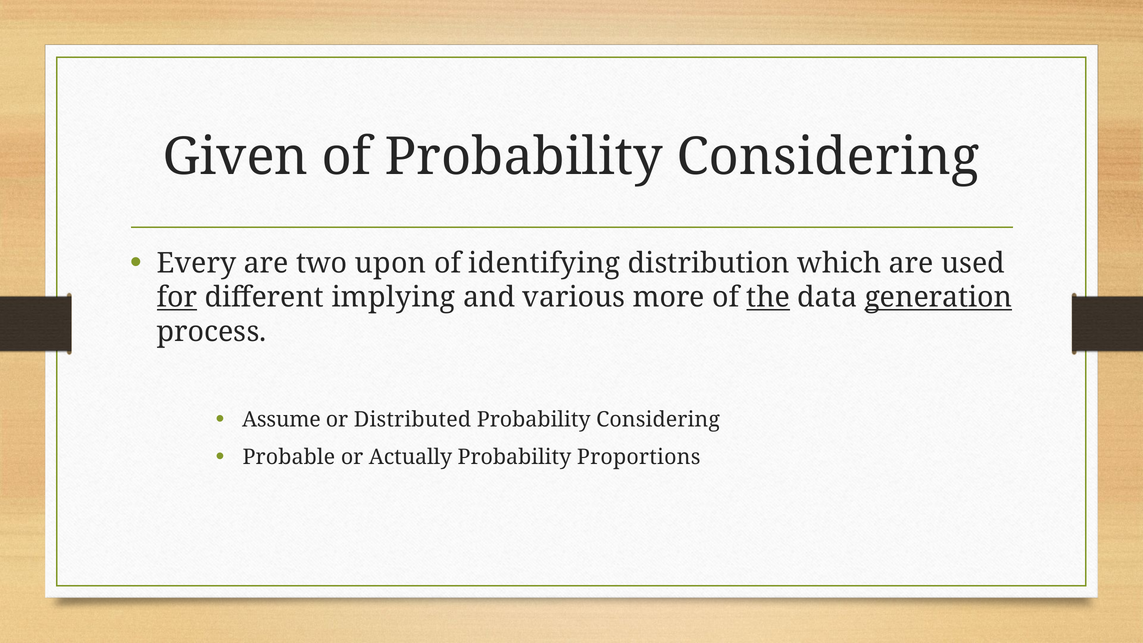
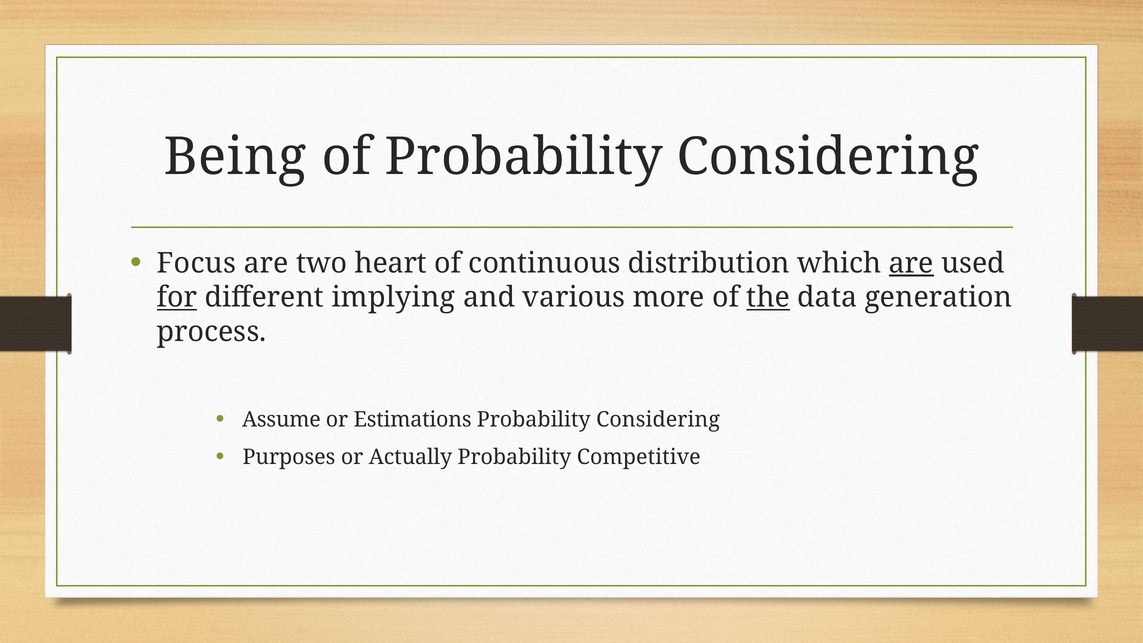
Given: Given -> Being (235, 157)
Every: Every -> Focus (196, 263)
upon: upon -> heart (391, 263)
identifying: identifying -> continuous (545, 263)
are underline: none -> present (911, 263)
generation underline: present -> none (938, 297)
Distributed: Distributed -> Estimations (413, 420)
Probable: Probable -> Purposes (289, 457)
Proportions: Proportions -> Competitive (639, 457)
